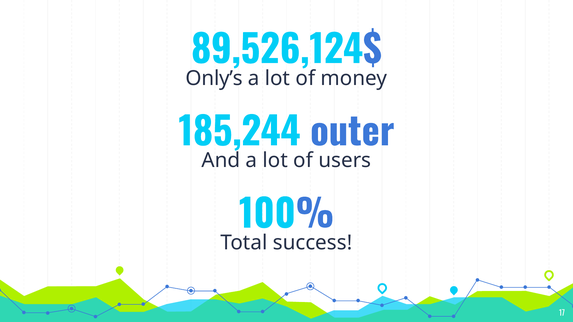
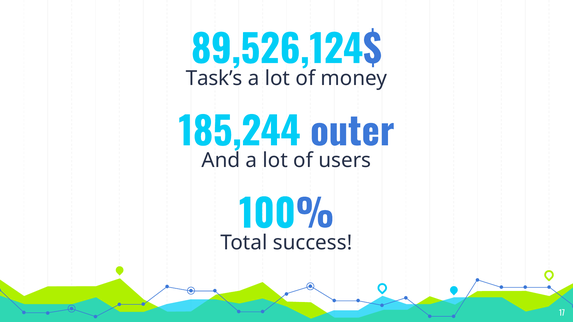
Only’s: Only’s -> Task’s (214, 78)
